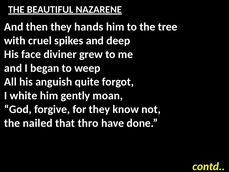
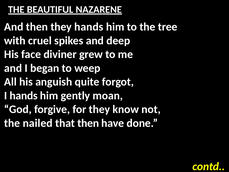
I white: white -> hands (24, 95)
that thro: thro -> then (88, 123)
